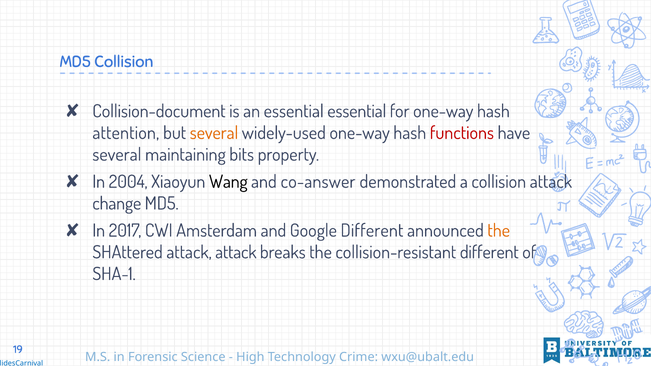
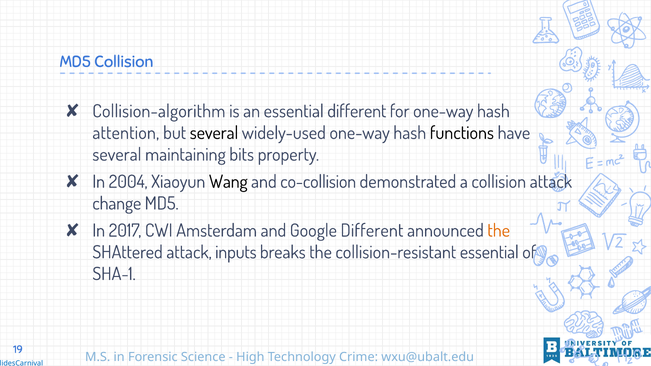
Collision-document: Collision-document -> Collision-algorithm (159, 111)
essential essential: essential -> different (357, 111)
several colour: orange -> black (214, 133)
functions colour: red -> black (462, 133)
co-answer: co-answer -> co-collision (318, 182)
attack attack: attack -> inputs (236, 253)
collision-resistant different: different -> essential (489, 253)
